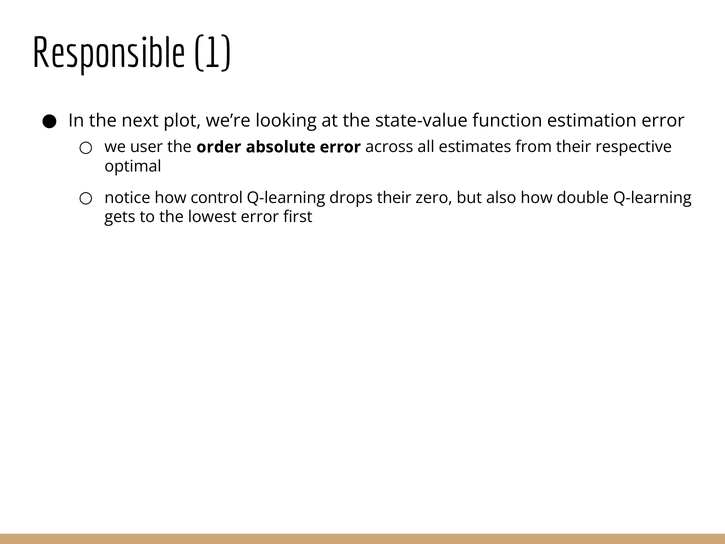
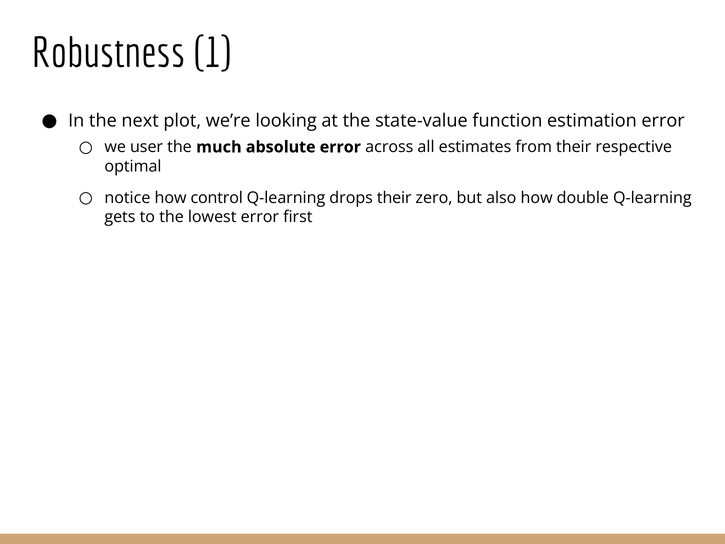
Responsible: Responsible -> Robustness (109, 53)
order: order -> much (219, 147)
